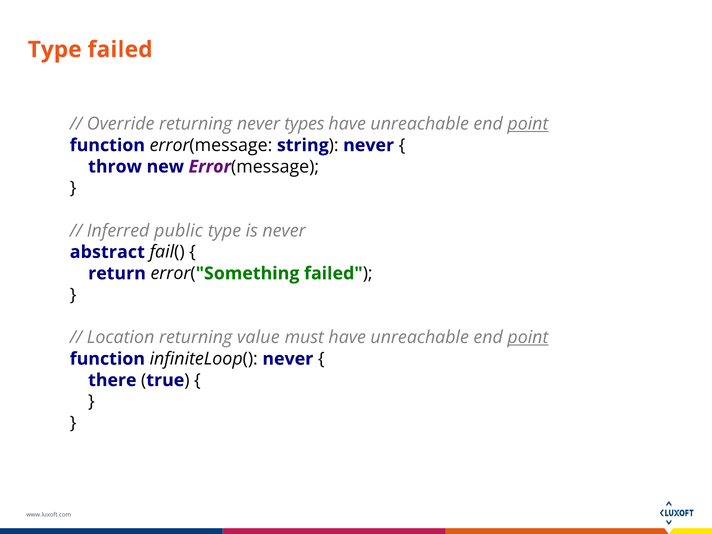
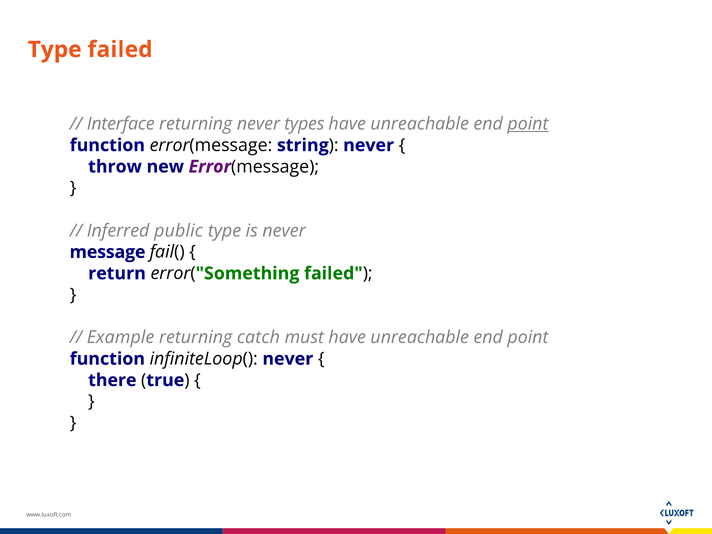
Override: Override -> Interface (121, 124)
abstract: abstract -> message (107, 252)
Location: Location -> Example (121, 338)
value: value -> catch (258, 338)
point underline: present -> none (528, 338)
